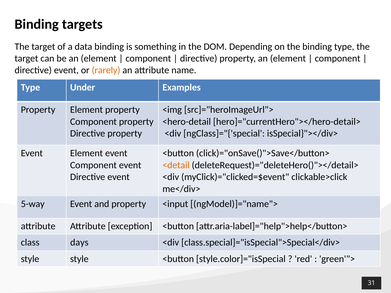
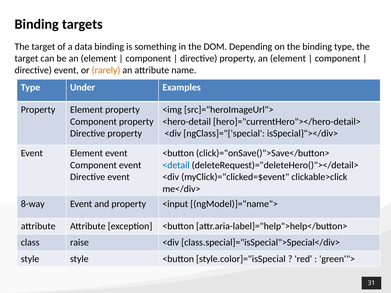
<detail colour: orange -> blue (176, 165)
5-way: 5-way -> 8-way (33, 204)
days: days -> raise (79, 243)
